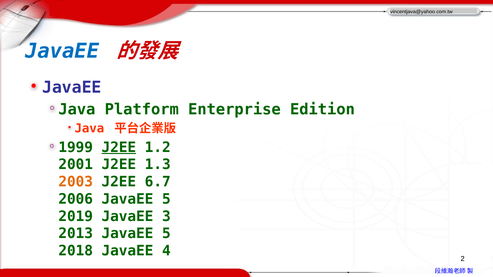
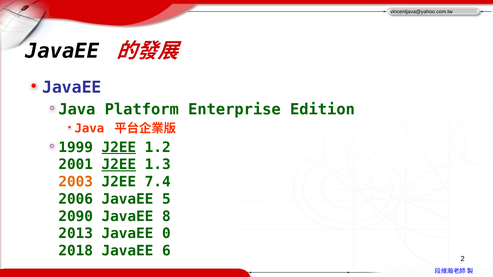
JavaEE colour: blue -> black (62, 51)
J2EE underline: none -> present (119, 165)
6.7: 6.7 -> 7.4 (158, 182)
2019: 2019 -> 2090 (76, 217)
3: 3 -> 8 (166, 217)
2013 JavaEE 5: 5 -> 0 (166, 234)
4: 4 -> 6 (166, 251)
